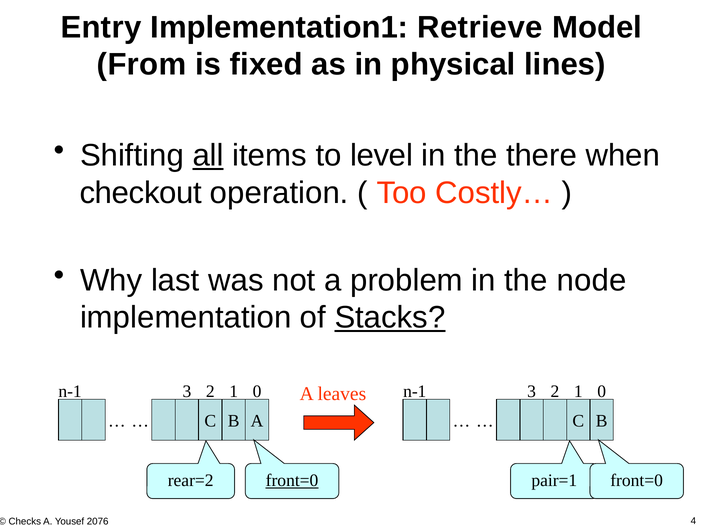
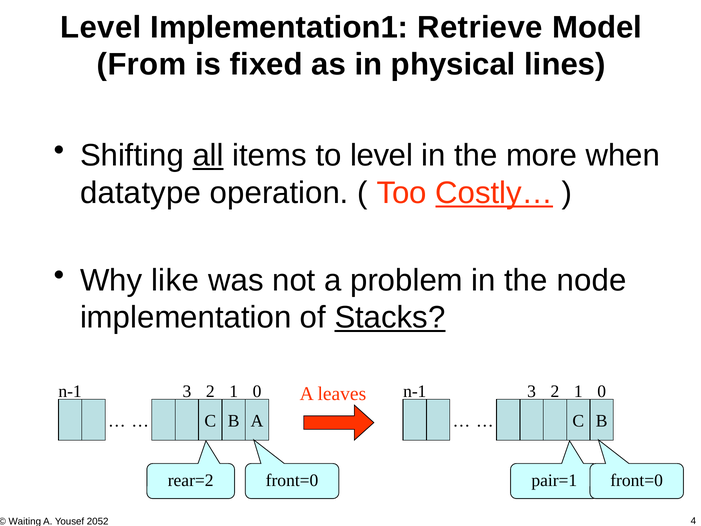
Entry: Entry -> Level (101, 27)
there: there -> more (542, 155)
checkout: checkout -> datatype (141, 193)
Costly… underline: none -> present (494, 193)
last: last -> like (175, 280)
front=0 underline: present -> none (292, 480)
Checks: Checks -> Waiting (25, 521)
2076: 2076 -> 2052 (98, 521)
